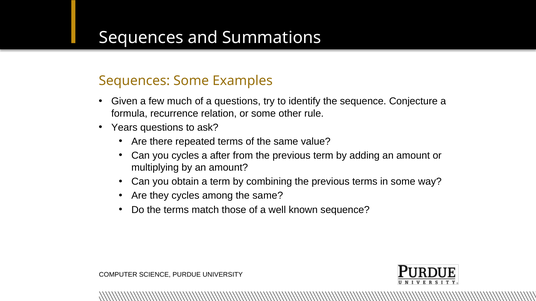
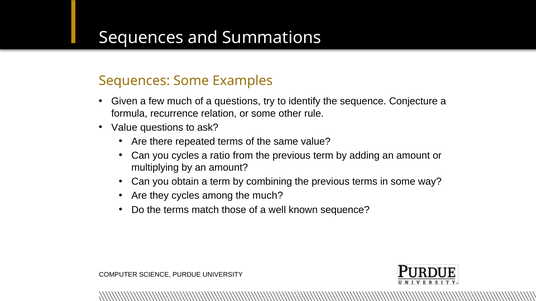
Years: Years -> Value (124, 128)
after: after -> ratio (220, 156)
among the same: same -> much (268, 196)
